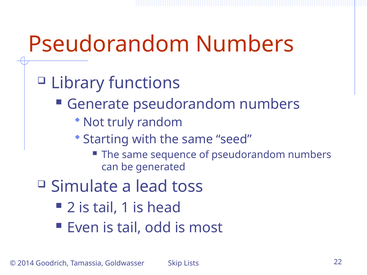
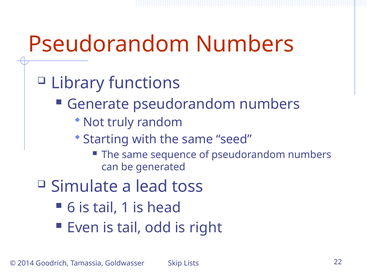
2: 2 -> 6 (71, 208)
most: most -> right (206, 228)
